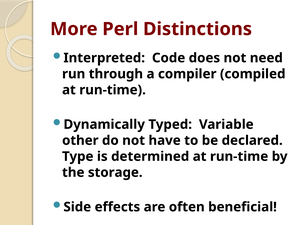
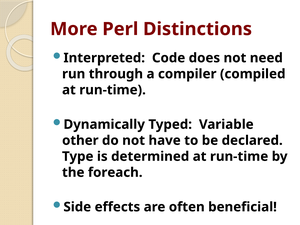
storage: storage -> foreach (115, 172)
